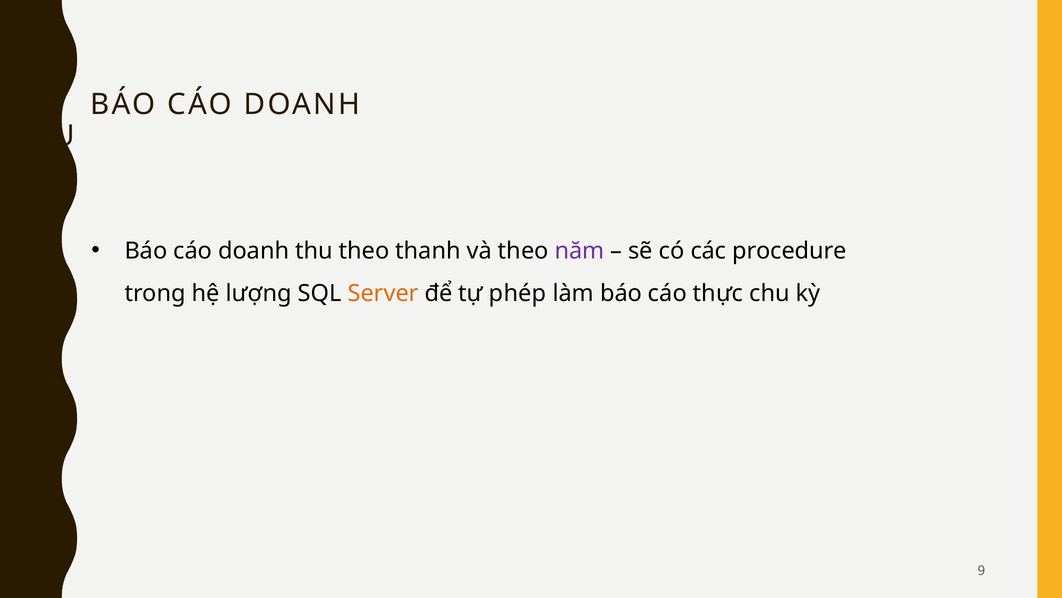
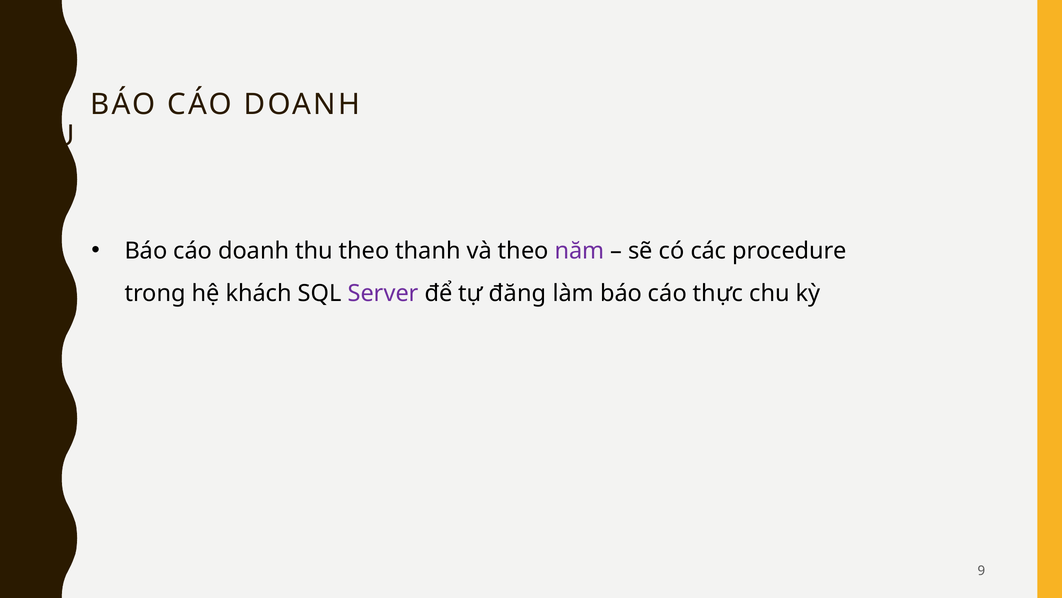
lượng: lượng -> khách (259, 293)
Server colour: orange -> purple (383, 293)
phép: phép -> đăng (518, 293)
